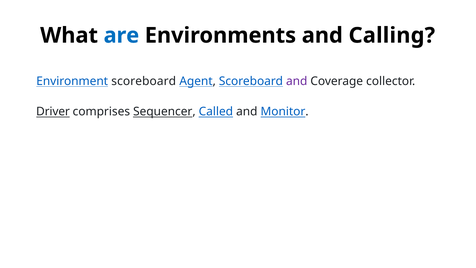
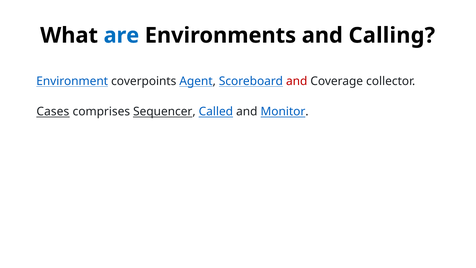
Environment scoreboard: scoreboard -> coverpoints (144, 81)
and colour: purple -> red (297, 81)
Driver: Driver -> Cases (53, 112)
